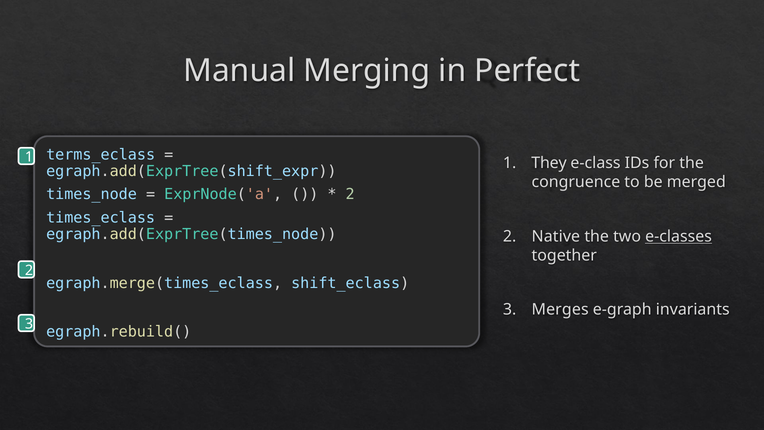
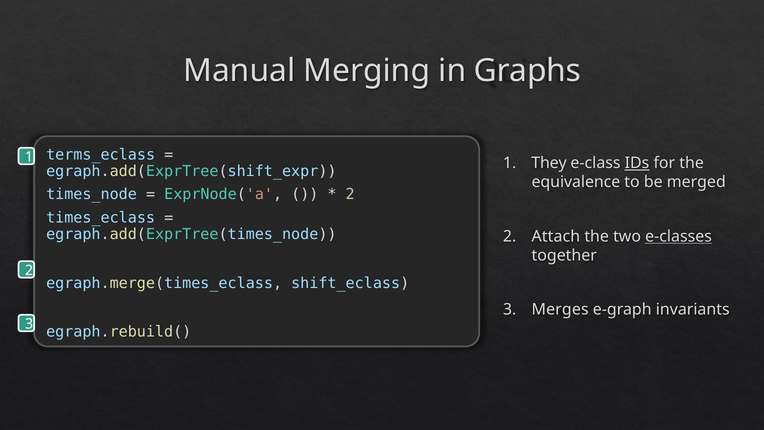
Perfect: Perfect -> Graphs (527, 71)
IDs underline: none -> present (637, 163)
congruence: congruence -> equivalence (576, 182)
Native: Native -> Attach (556, 236)
